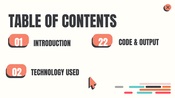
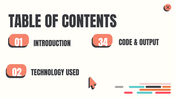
22: 22 -> 34 (103, 43)
